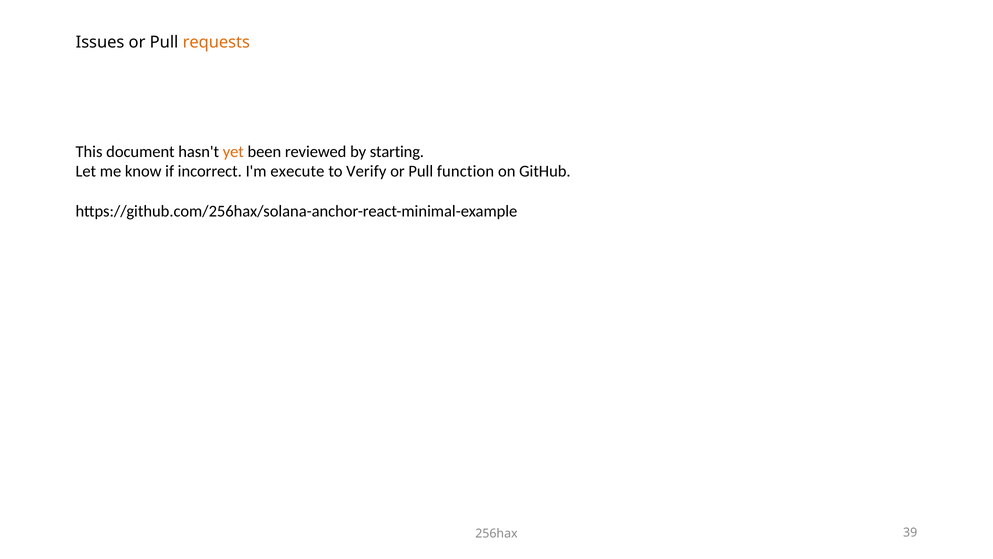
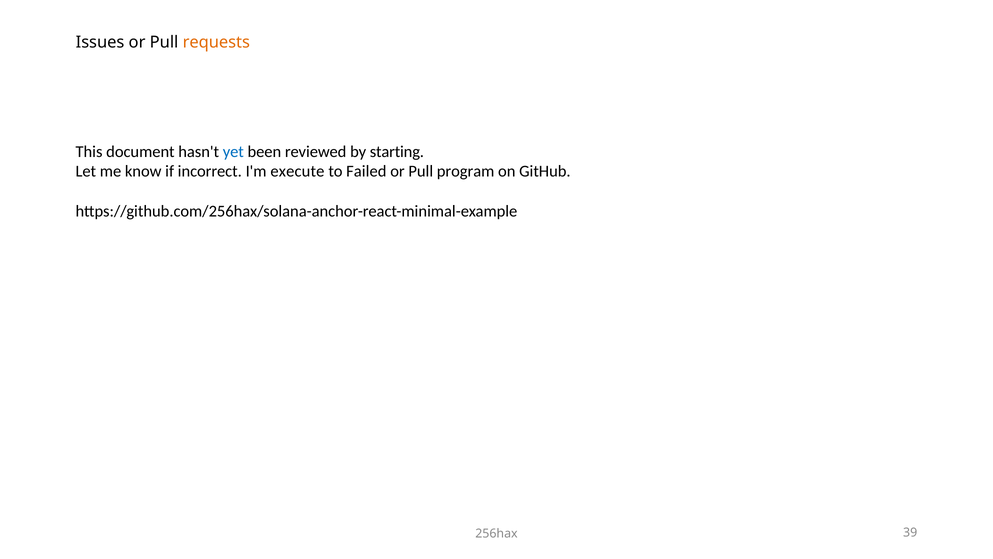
yet colour: orange -> blue (233, 152)
Verify: Verify -> Failed (366, 171)
function: function -> program (466, 171)
